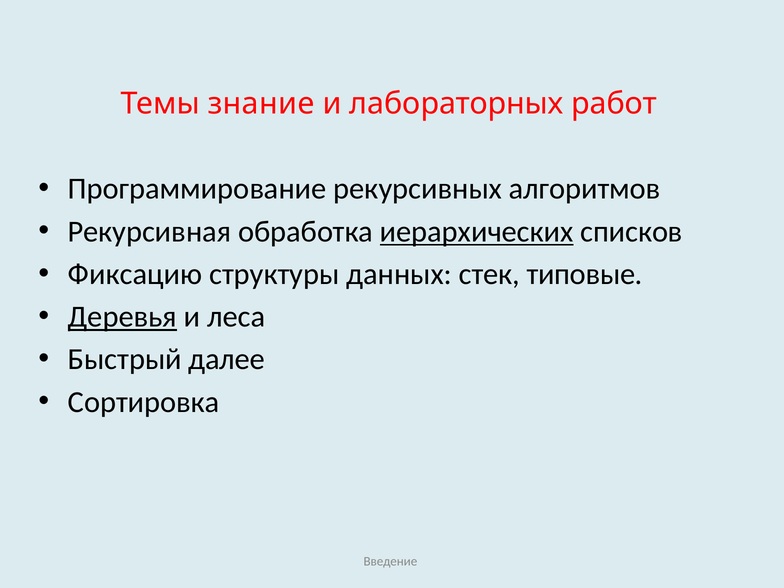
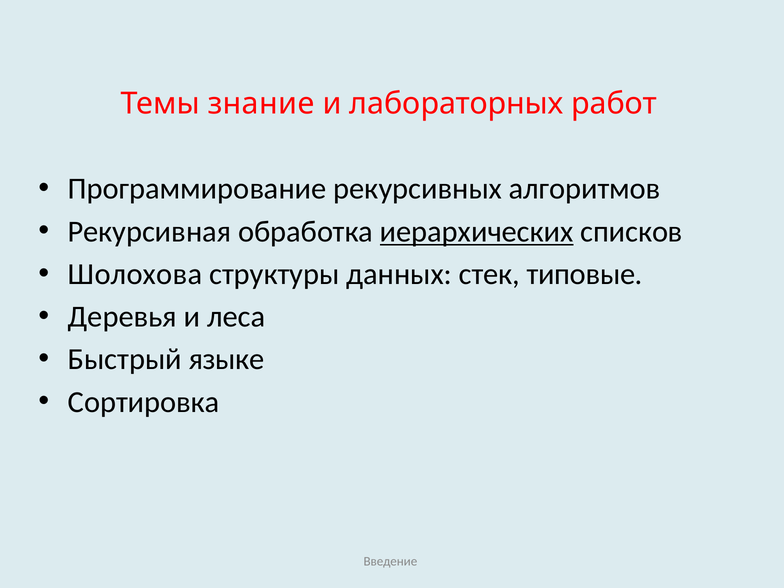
Фиксацию: Фиксацию -> Шолохова (135, 274)
Деревья underline: present -> none (122, 317)
далее: далее -> языке (227, 359)
